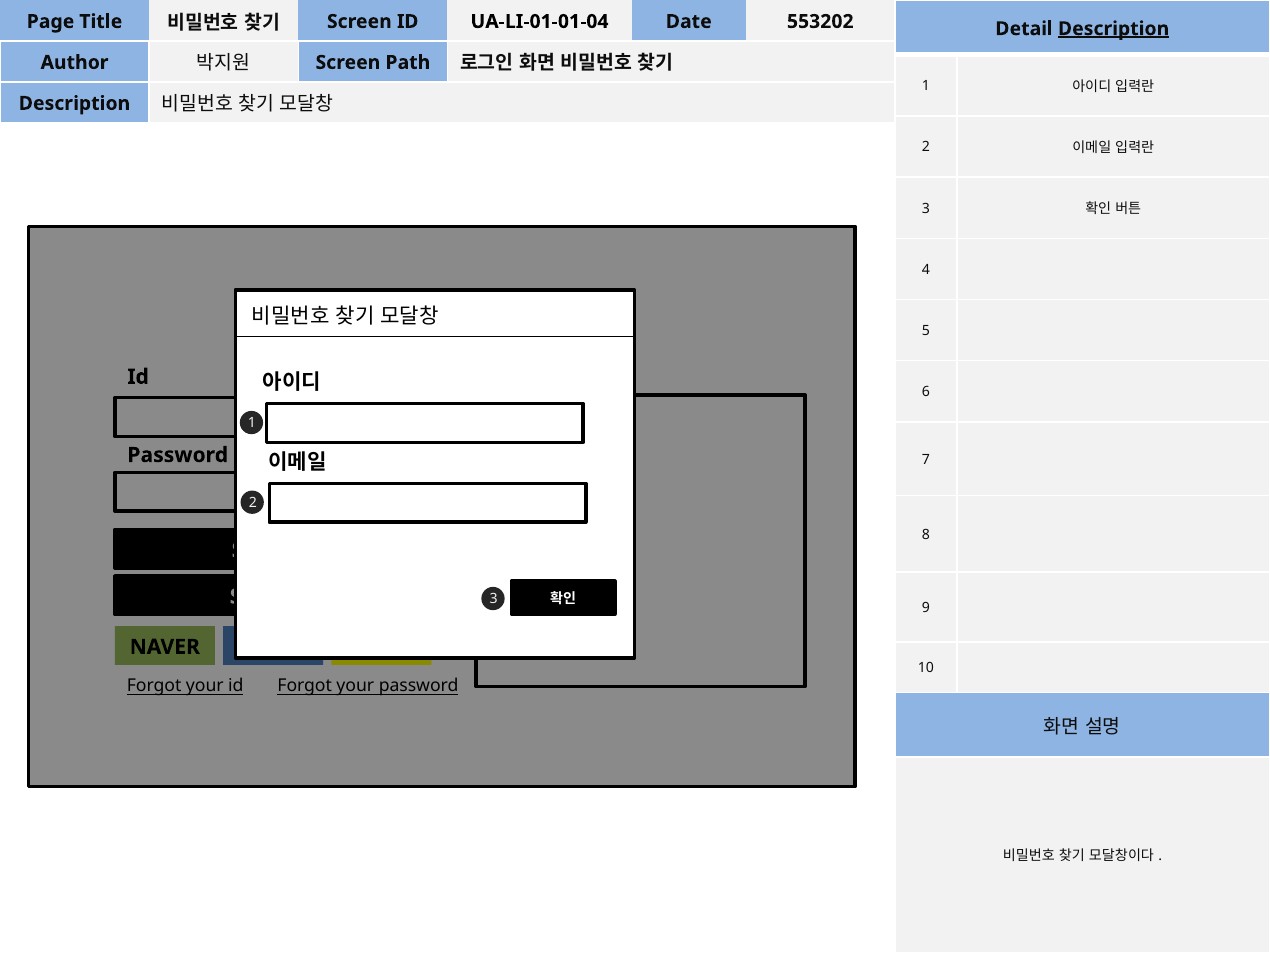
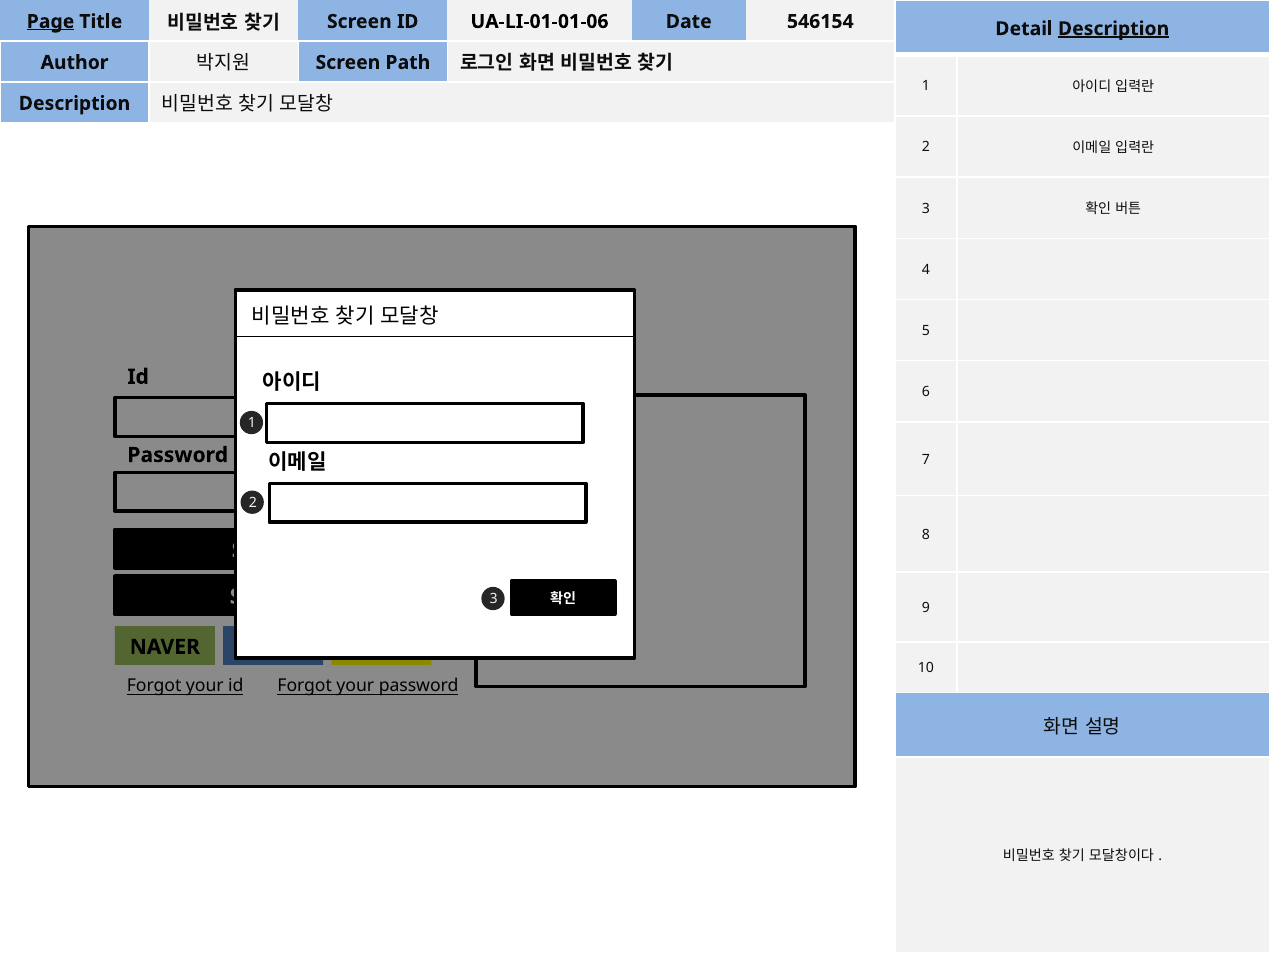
Page underline: none -> present (51, 22)
UA-LI-01-01-04: UA-LI-01-01-04 -> UA-LI-01-01-06 (540, 22)
553202: 553202 -> 546154 (820, 22)
